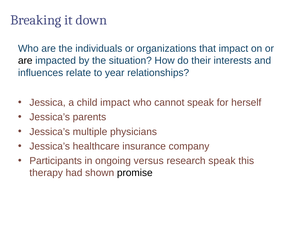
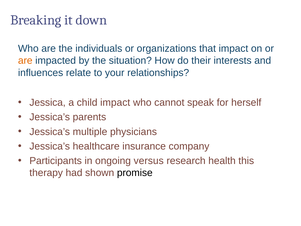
are colour: black -> orange (25, 61)
year: year -> your (115, 73)
research speak: speak -> health (222, 161)
